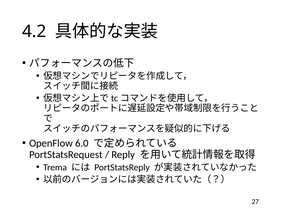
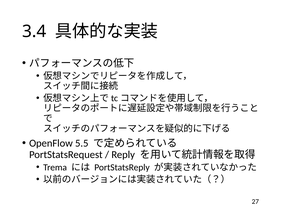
4.2: 4.2 -> 3.4 (34, 31)
6.0: 6.0 -> 5.5 (82, 143)
